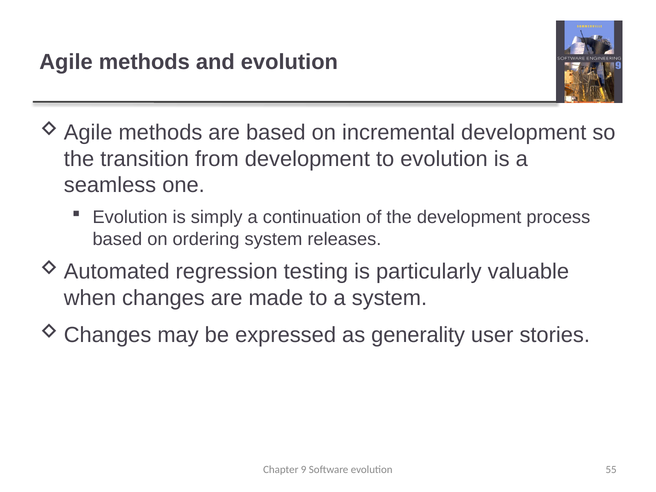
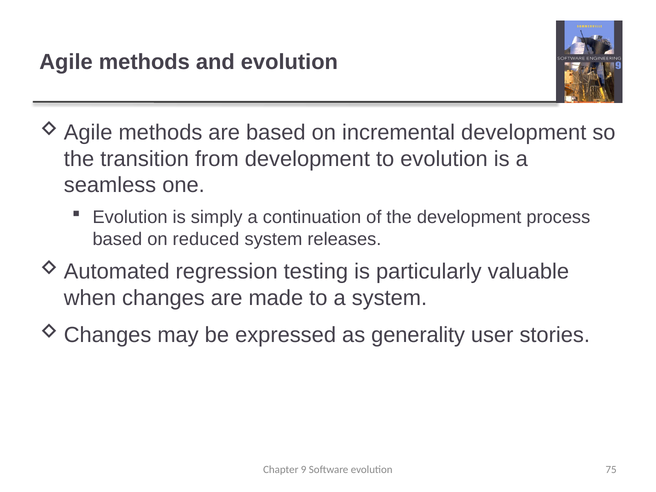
ordering: ordering -> reduced (206, 239)
55: 55 -> 75 (611, 470)
